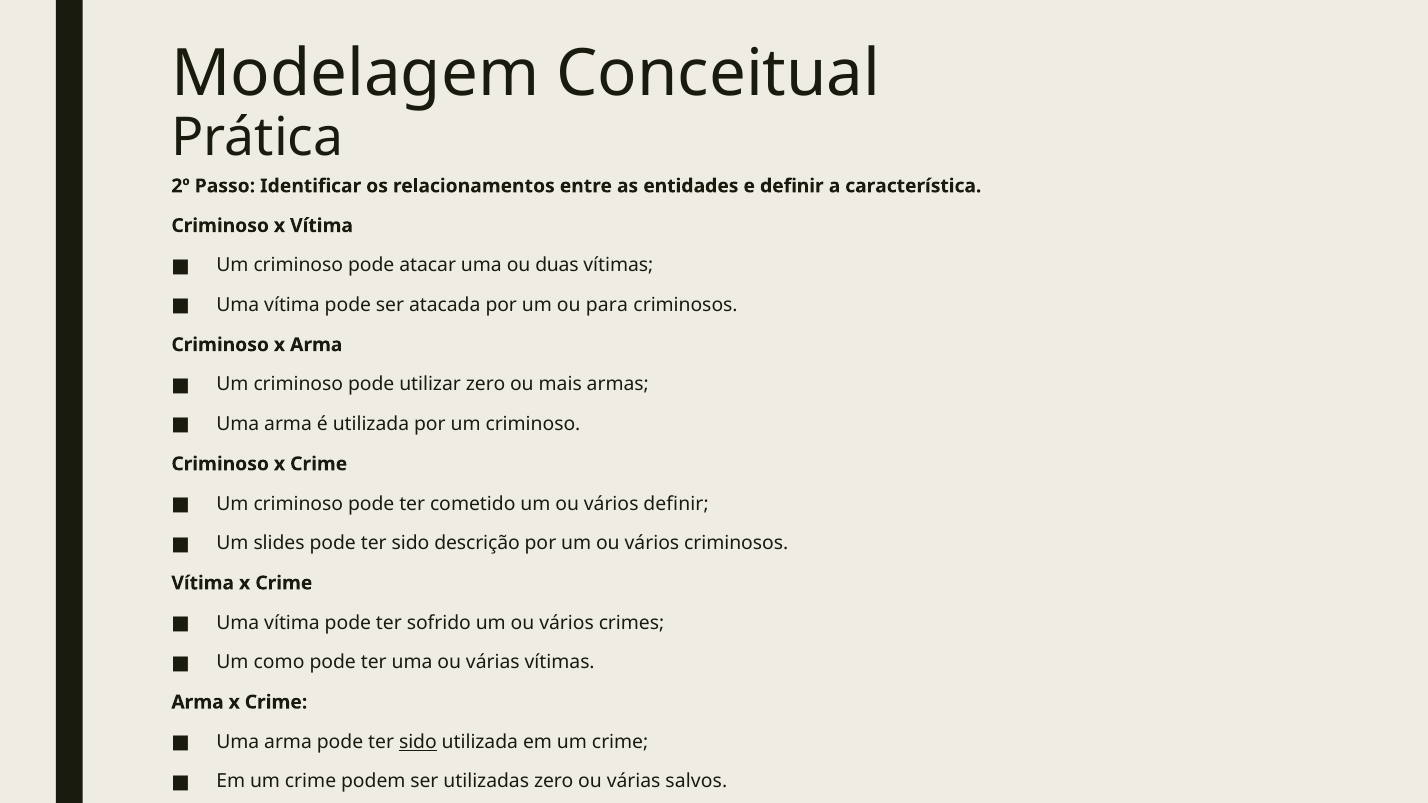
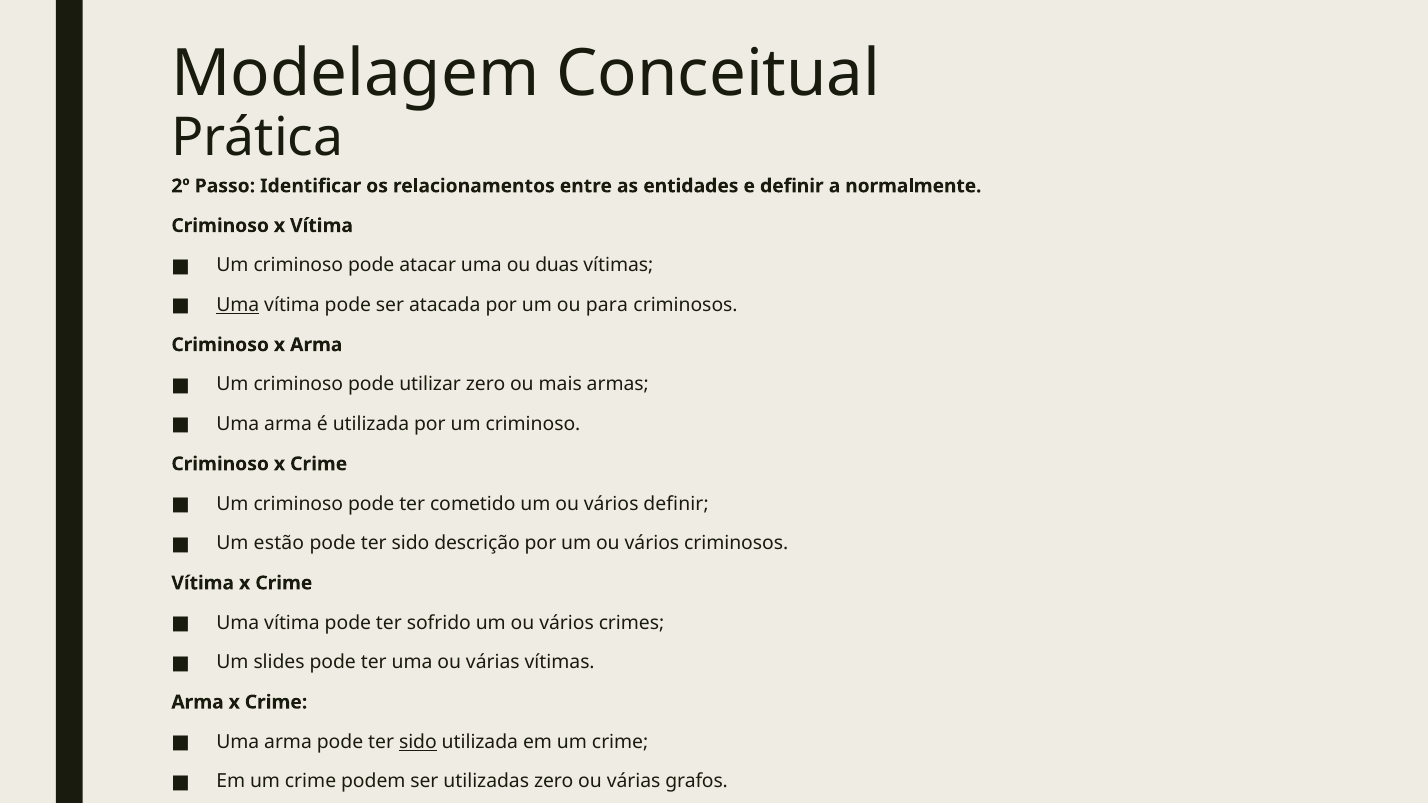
característica: característica -> normalmente (913, 186)
Uma underline: none -> present (238, 305)
slides: slides -> estão (279, 543)
como: como -> slides (279, 663)
salvos: salvos -> grafos (697, 782)
